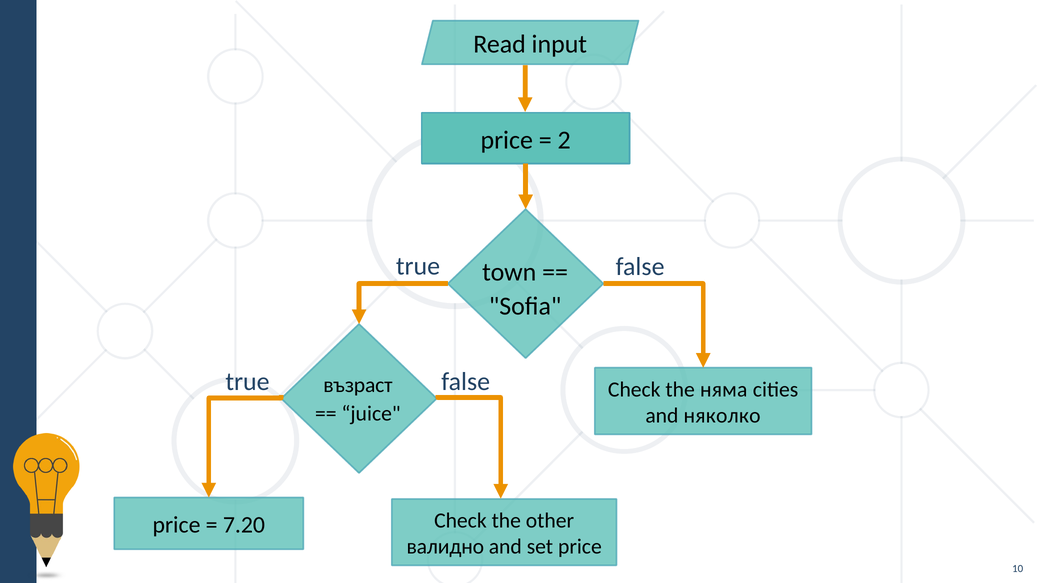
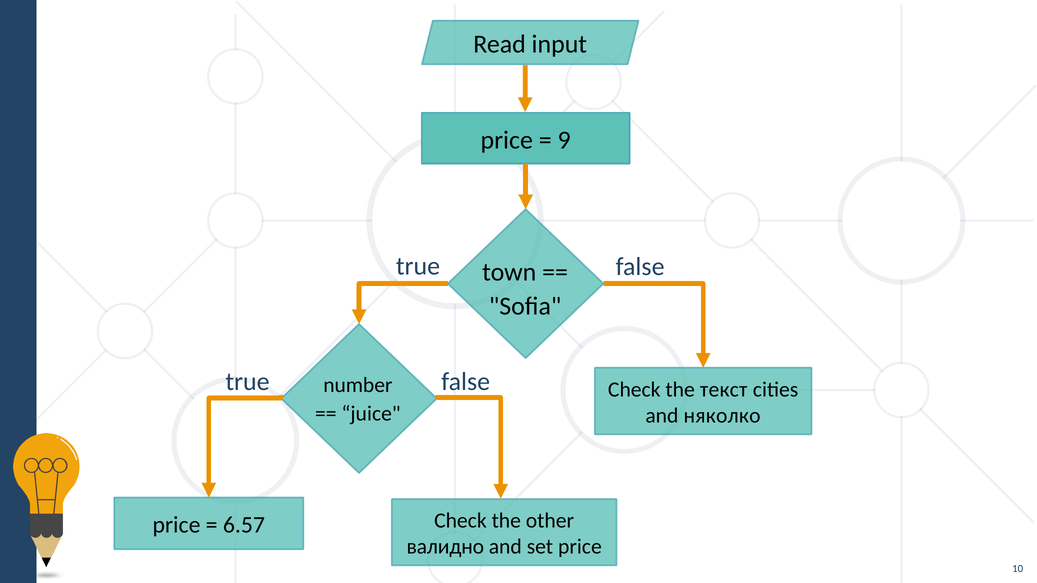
2: 2 -> 9 (564, 140)
възраст: възраст -> number (358, 385)
няма: няма -> текст (724, 390)
7.20: 7.20 -> 6.57 (244, 525)
